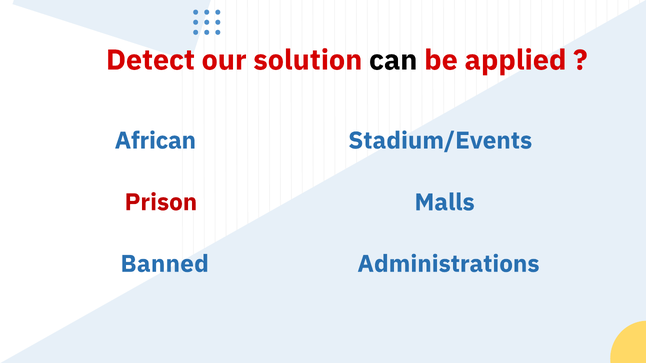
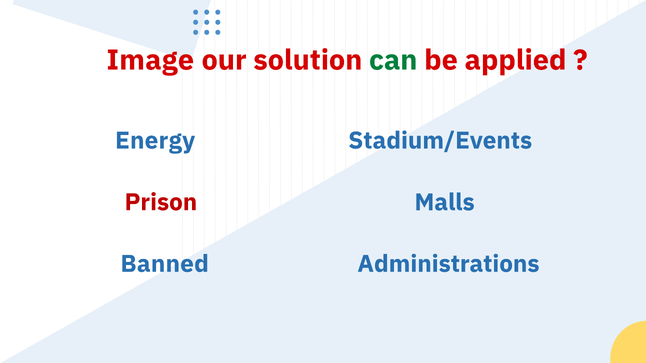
Detect: Detect -> Image (150, 60)
can colour: black -> green (393, 60)
African: African -> Energy (155, 141)
